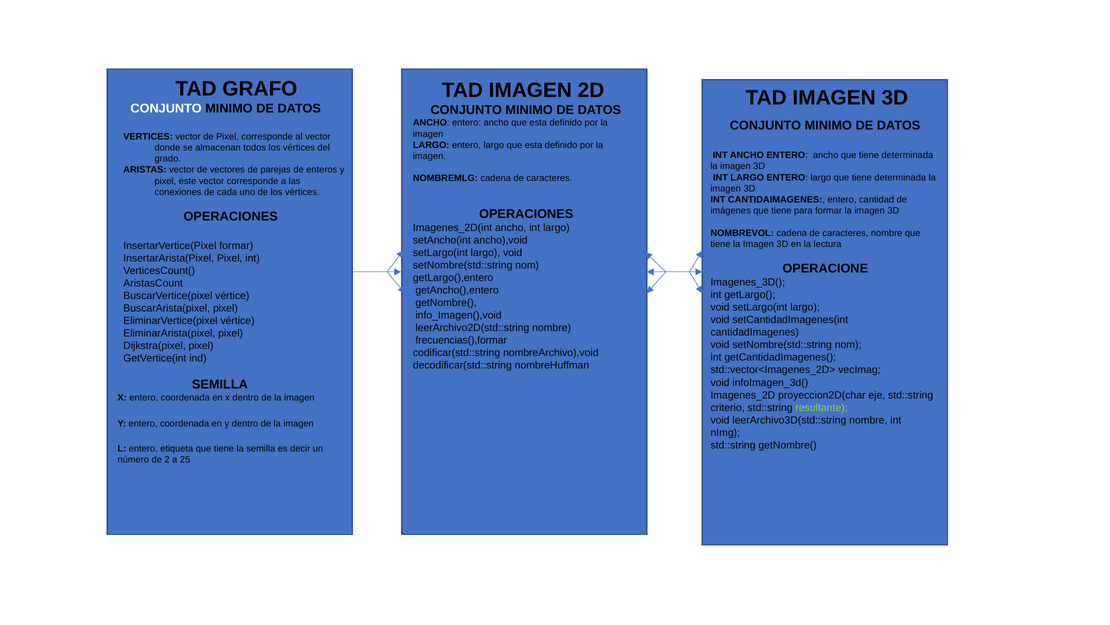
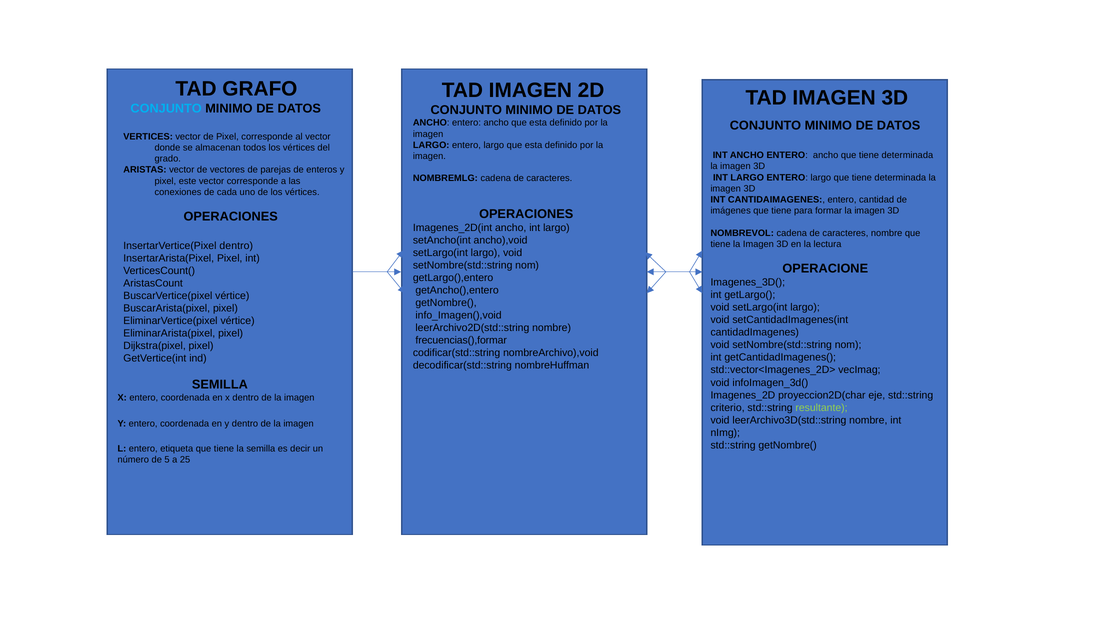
CONJUNTO colour: white -> light blue (166, 108)
InsertarVertice(Pixel formar: formar -> dentro (236, 245)
2: 2 -> 5 (167, 459)
